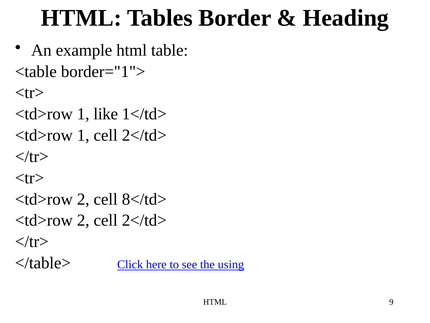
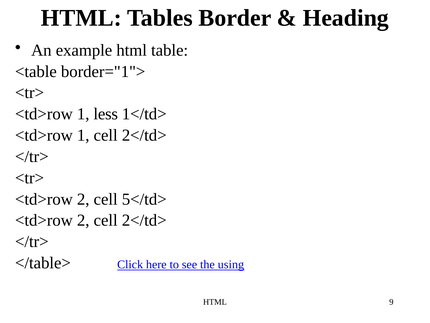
like: like -> less (106, 114)
8</td>: 8</td> -> 5</td> (144, 199)
